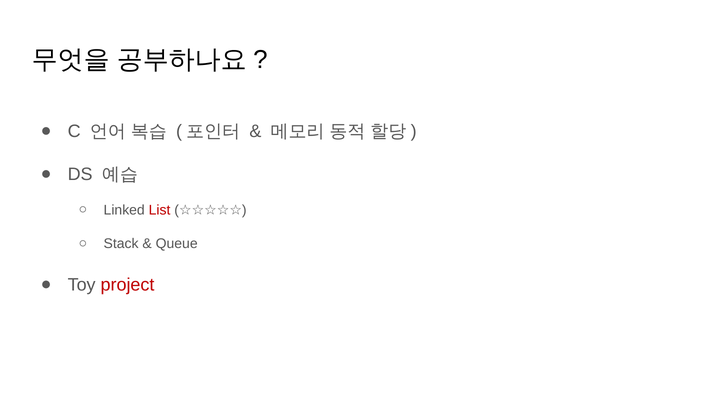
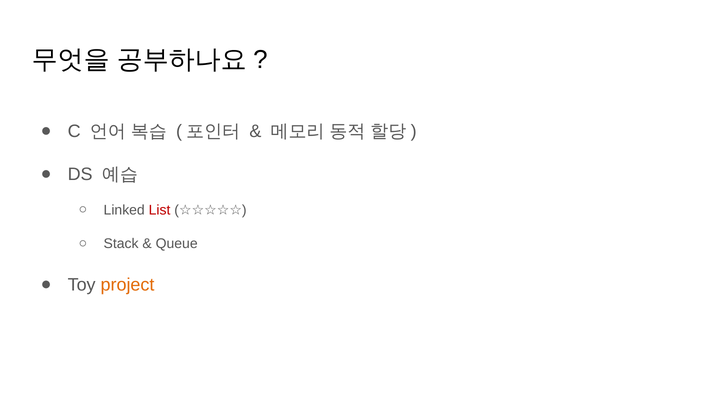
project colour: red -> orange (128, 285)
